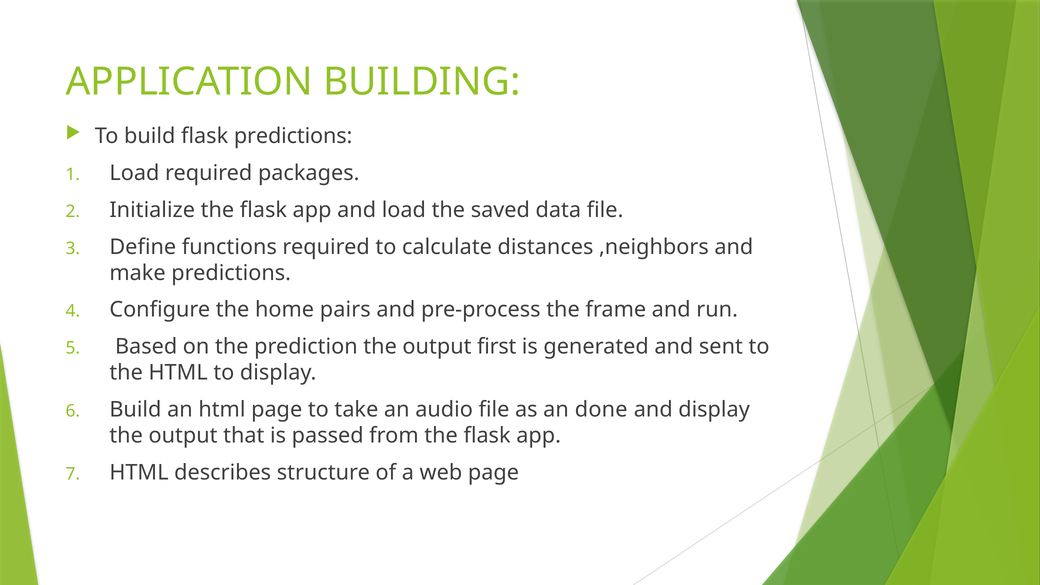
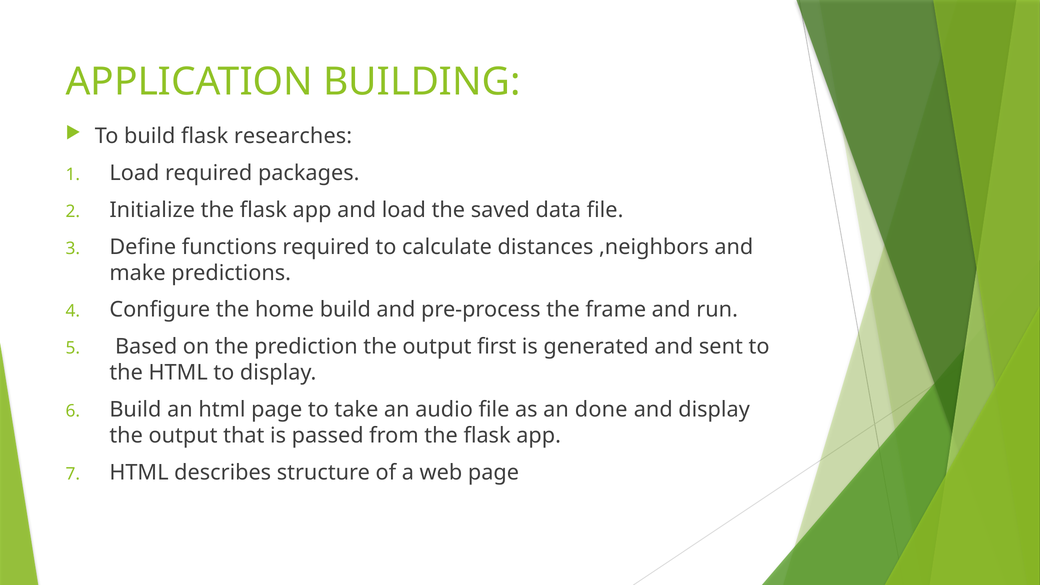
flask predictions: predictions -> researches (293, 136)
home pairs: pairs -> build (345, 310)
